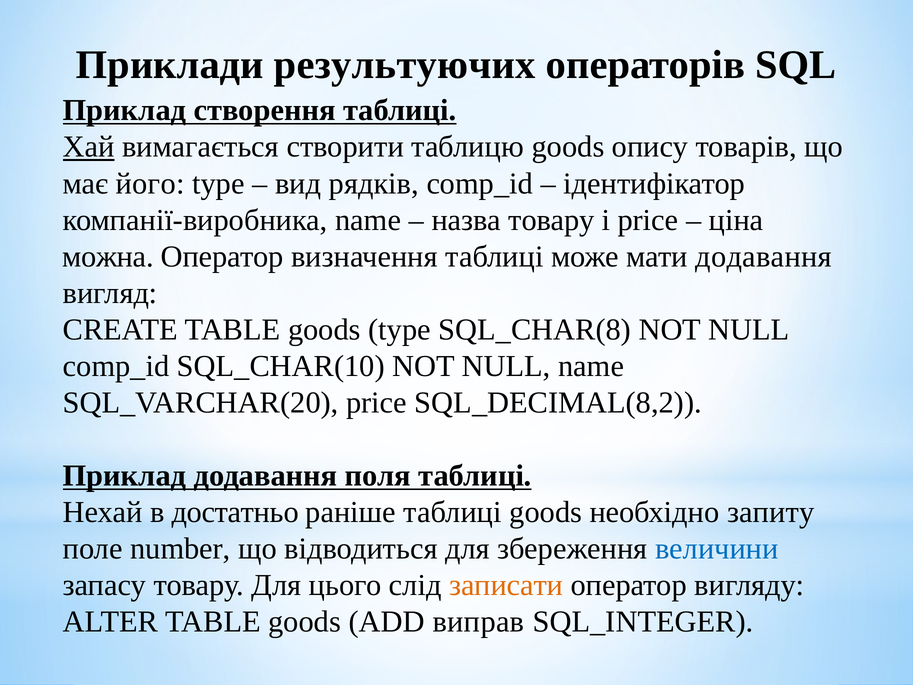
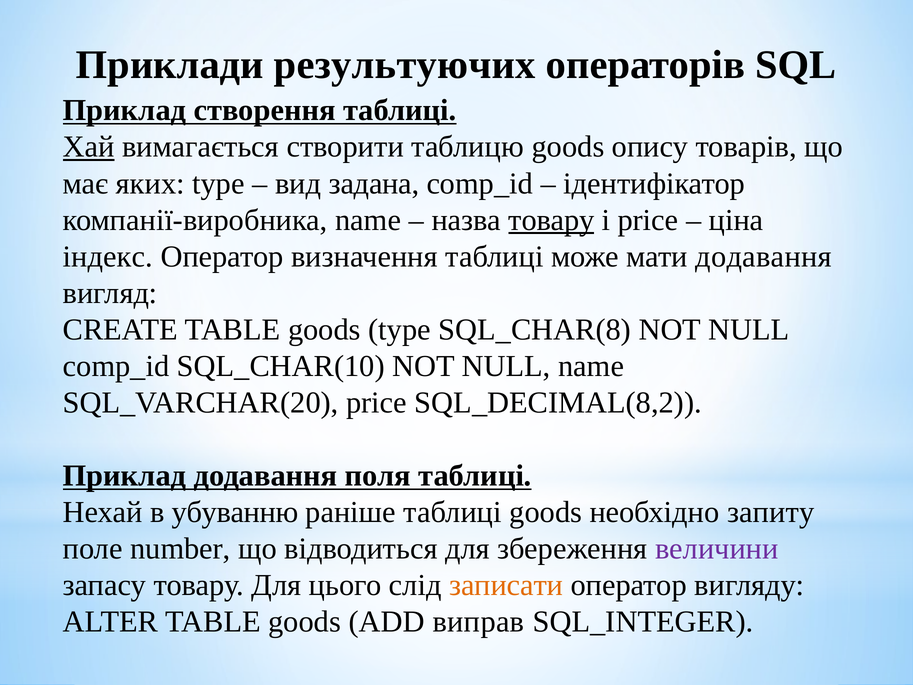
його: його -> яких (150, 183)
рядків: рядків -> задана (374, 183)
товару underline: none -> present (551, 220)
можна: можна -> індекс (108, 256)
достатньо: достатньо -> убуванню (235, 512)
величини colour: blue -> purple (717, 549)
